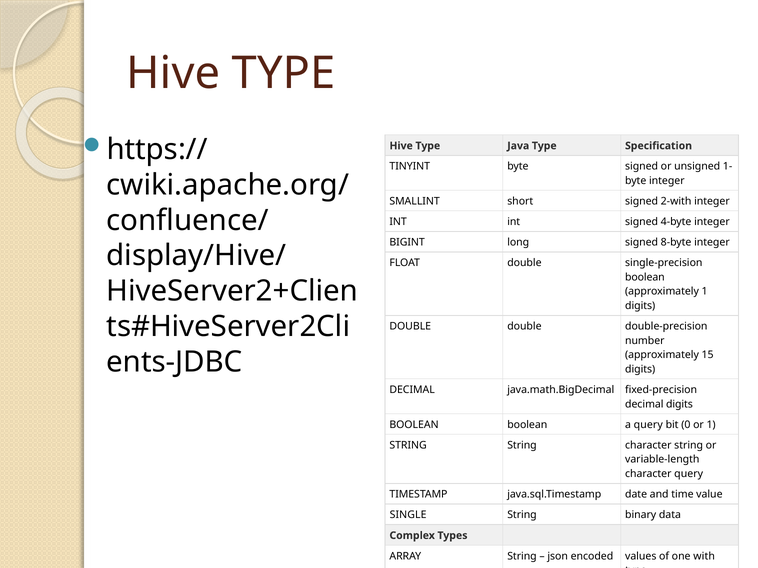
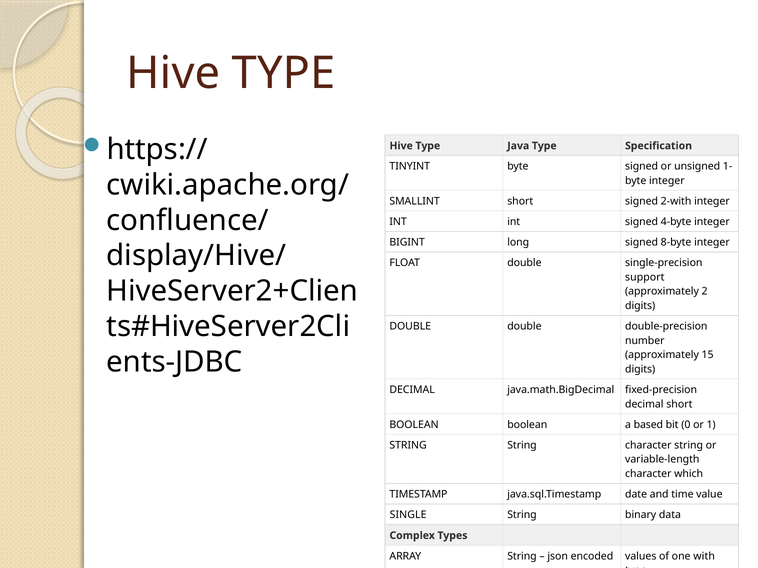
boolean: boolean -> support (645, 277)
approximately 1: 1 -> 2 (705, 292)
decimal digits: digits -> short (679, 404)
a query: query -> based (648, 425)
character query: query -> which (689, 474)
